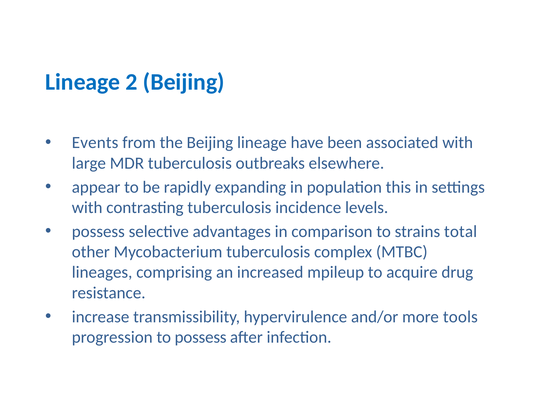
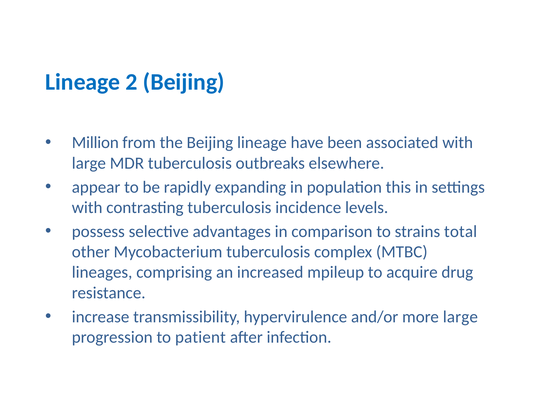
Events: Events -> Million (95, 143)
more tools: tools -> large (460, 317)
to possess: possess -> patient (200, 337)
